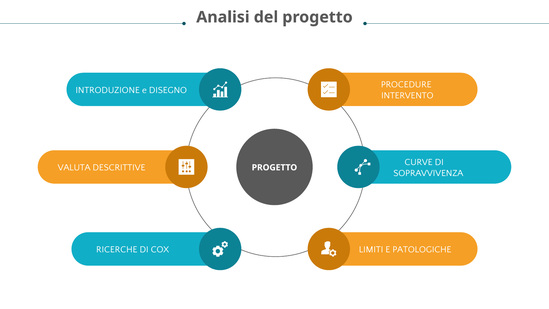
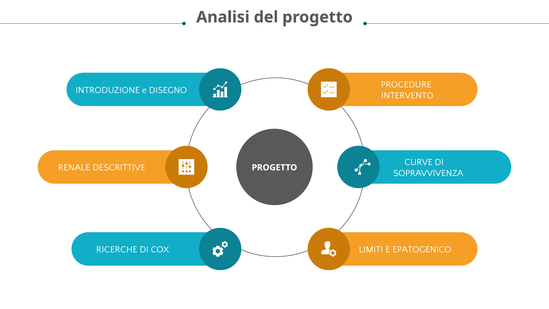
VALUTA: VALUTA -> RENALE (74, 167)
PATOLOGICHE: PATOLOGICHE -> EPATOGENICO (422, 249)
